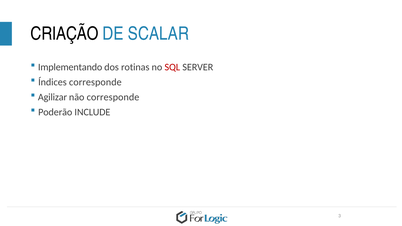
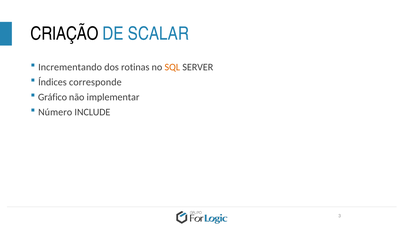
Implementando: Implementando -> Incrementando (70, 67)
SQL colour: red -> orange (172, 67)
Agilizar: Agilizar -> Gráfico (53, 97)
não corresponde: corresponde -> implementar (113, 97)
Poderão: Poderão -> Número (55, 112)
